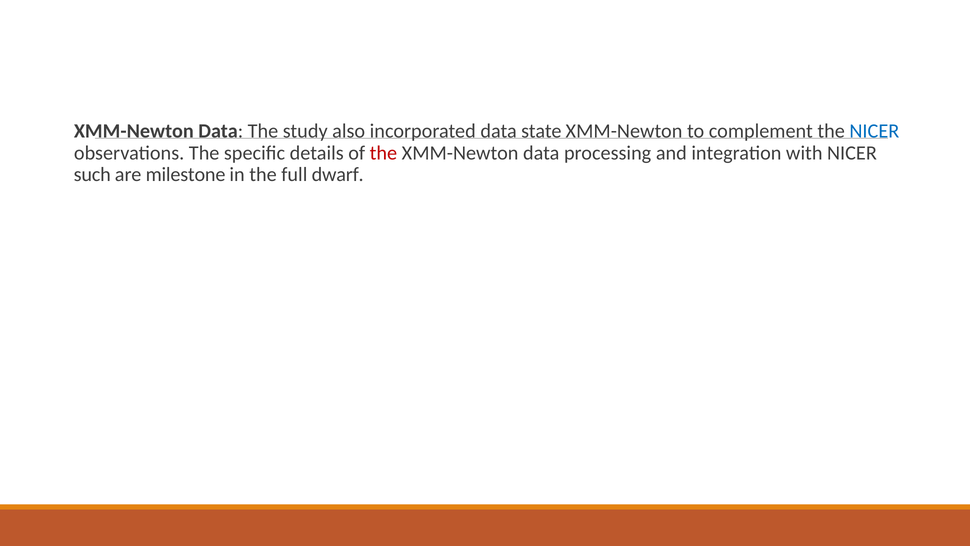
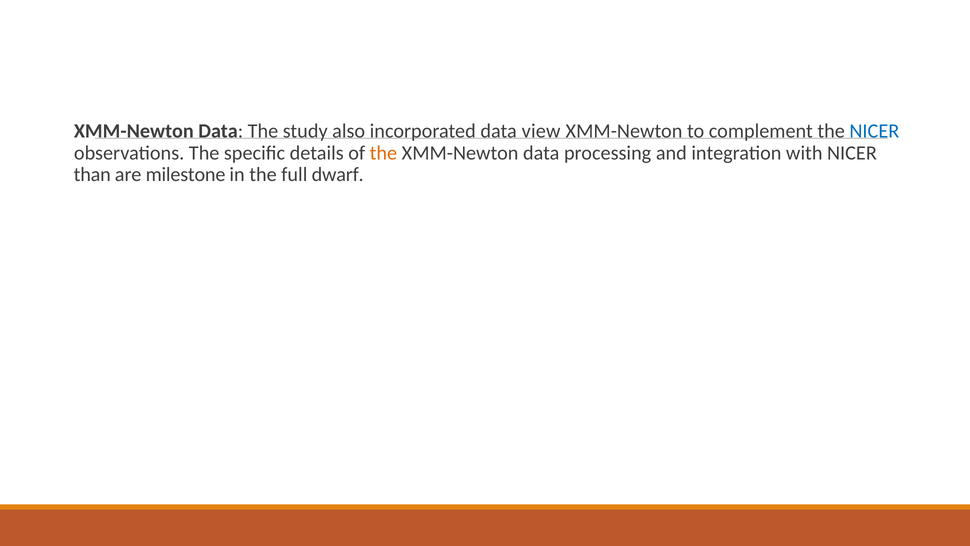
state: state -> view (541, 131)
the colour: red -> orange (383, 153)
such: such -> than (92, 175)
